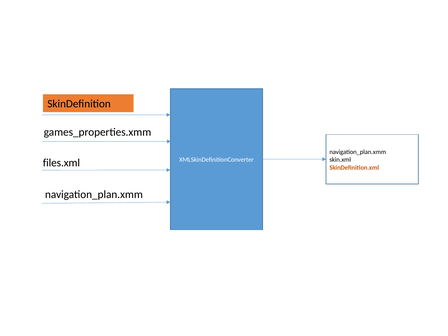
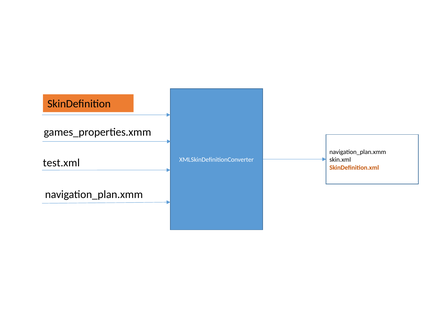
files.xml: files.xml -> test.xml (61, 163)
